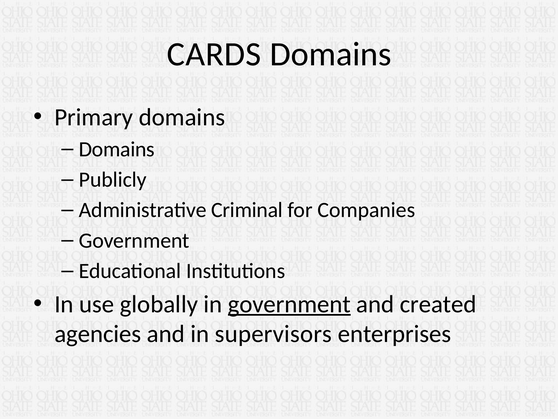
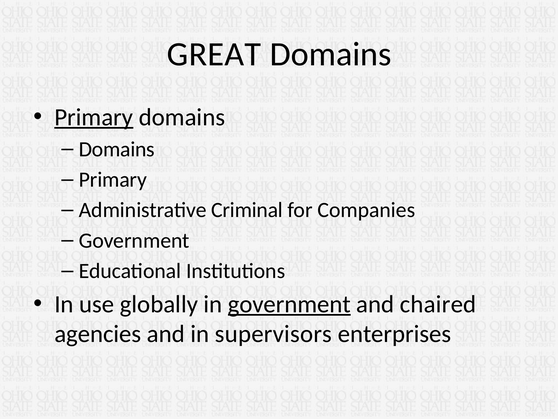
CARDS: CARDS -> GREAT (214, 54)
Primary underline: none -> present (94, 117)
Publicly: Publicly -> Primary (113, 180)
created: created -> chaired (438, 304)
